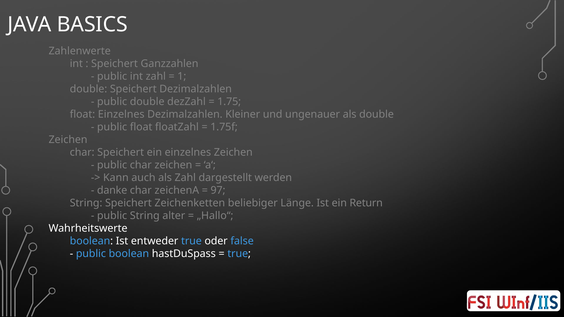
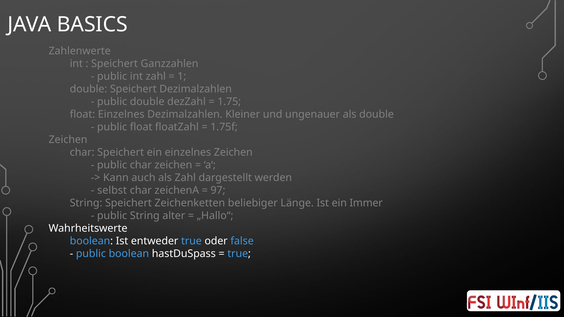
danke: danke -> selbst (112, 191)
Return: Return -> Immer (366, 203)
